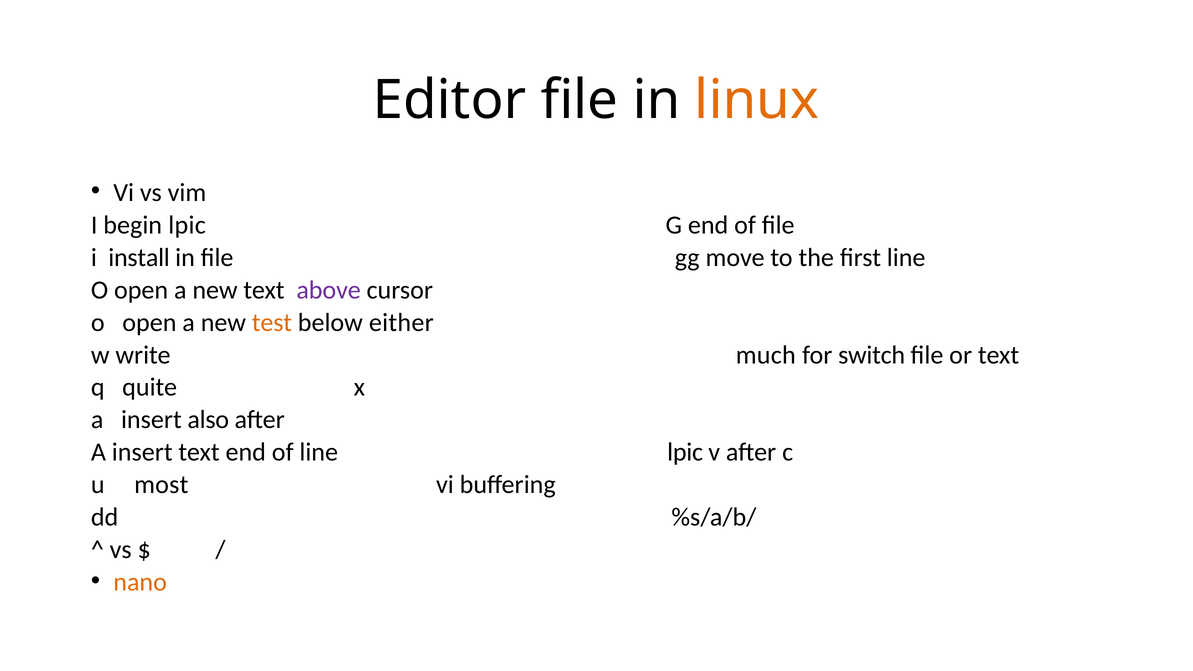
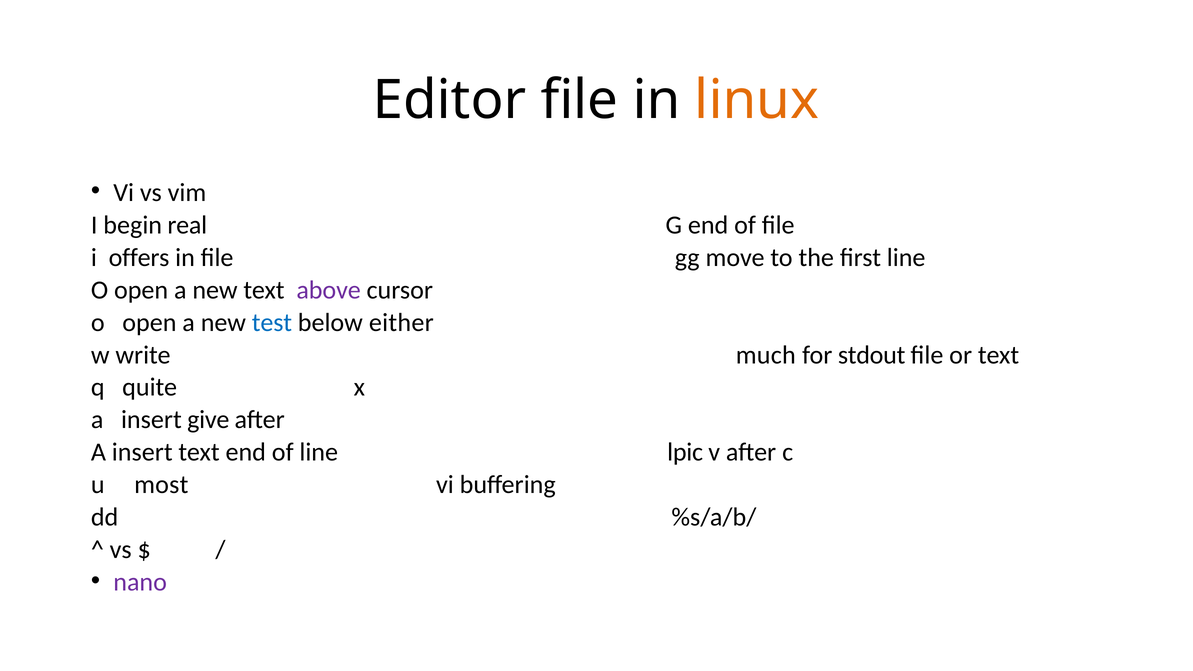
begin lpic: lpic -> real (187, 225)
install: install -> offers (139, 257)
test colour: orange -> blue (272, 322)
switch: switch -> stdout (872, 355)
also: also -> give (208, 420)
nano colour: orange -> purple (140, 582)
